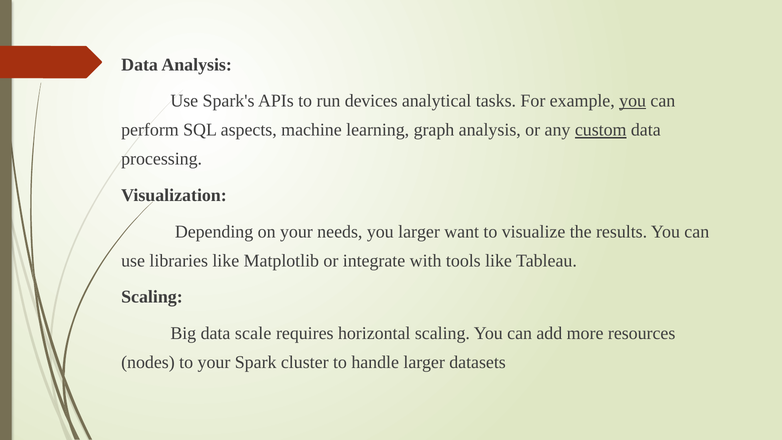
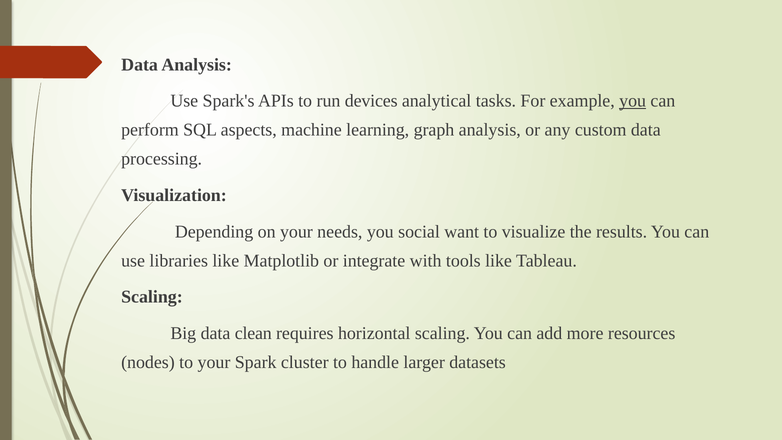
custom underline: present -> none (601, 130)
you larger: larger -> social (419, 232)
scale: scale -> clean (253, 333)
